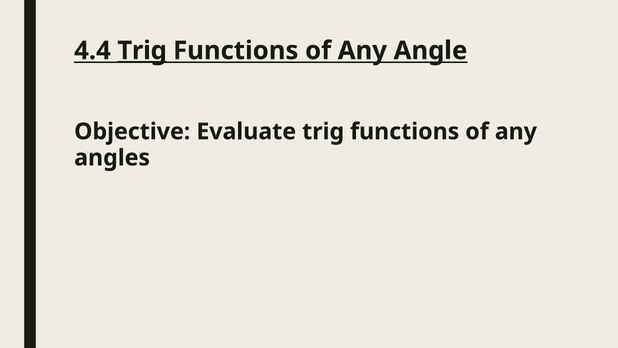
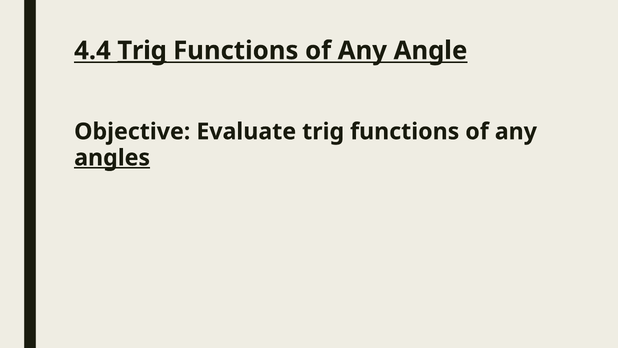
angles underline: none -> present (112, 158)
